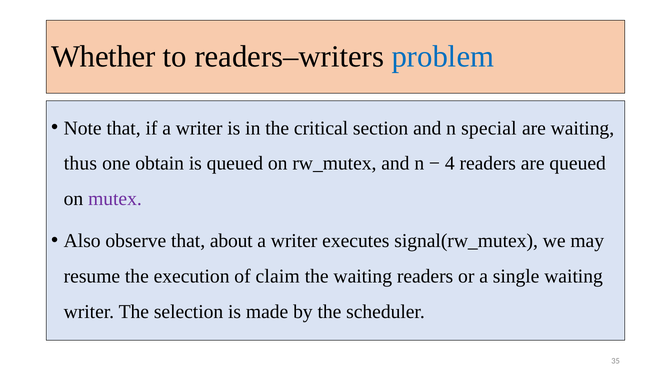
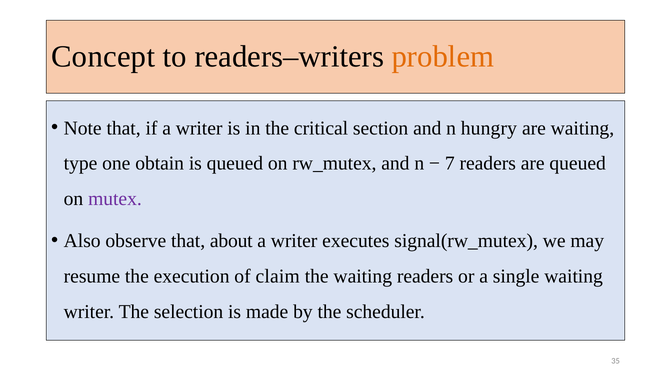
Whether: Whether -> Concept (103, 56)
problem colour: blue -> orange (443, 56)
special: special -> hungry (489, 128)
thus: thus -> type (81, 163)
4: 4 -> 7 (450, 163)
